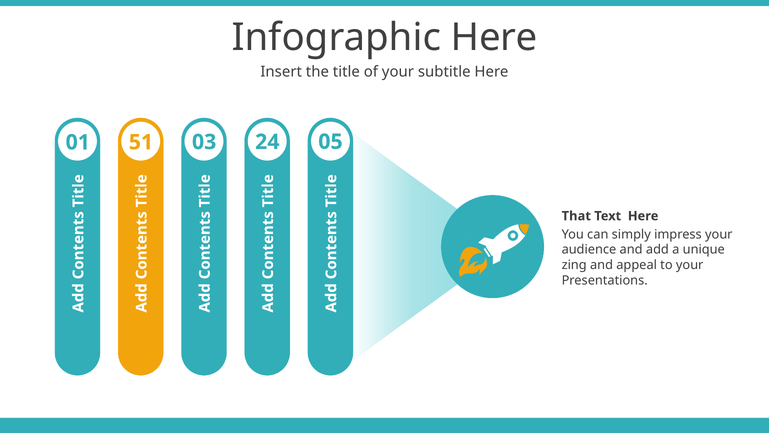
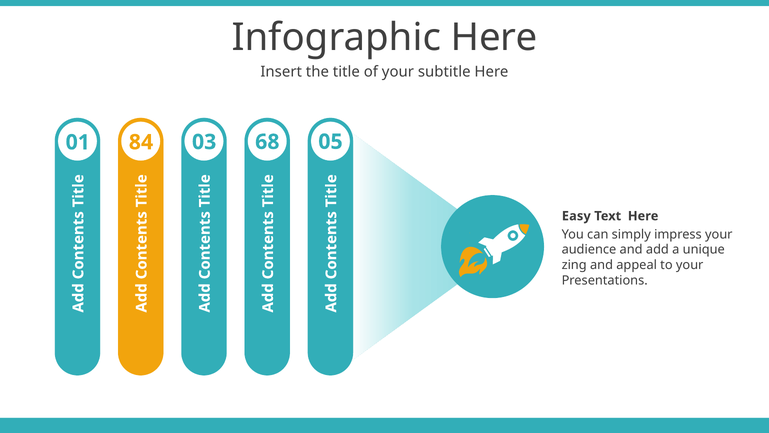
51: 51 -> 84 (141, 142)
24: 24 -> 68 (267, 142)
That: That -> Easy (576, 216)
